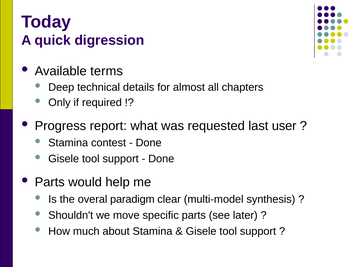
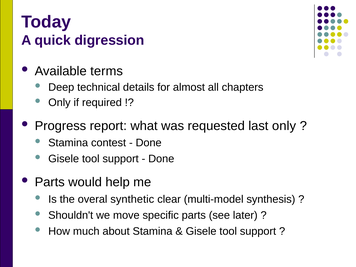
last user: user -> only (284, 126)
paradigm: paradigm -> synthetic (132, 199)
